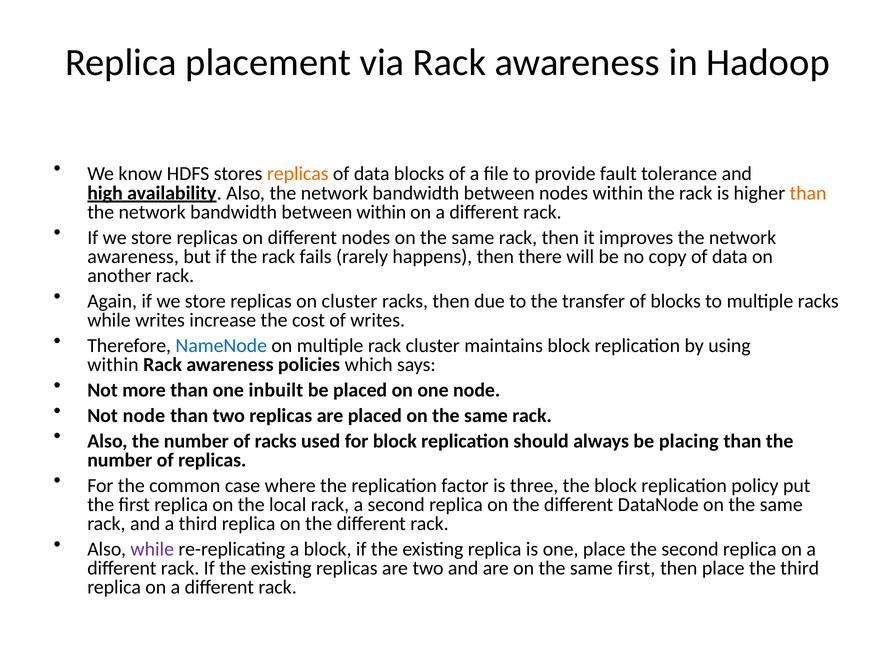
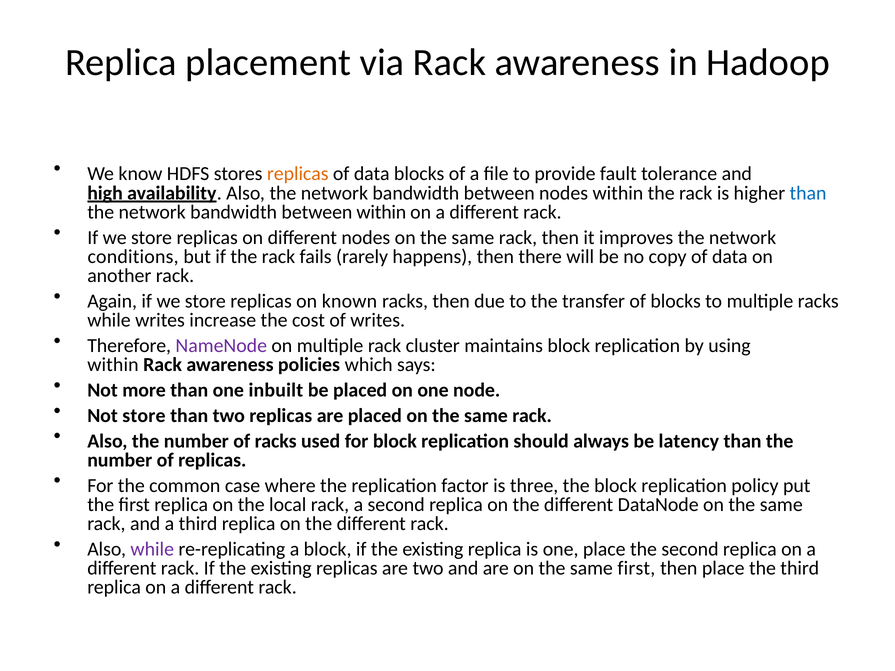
than colour: orange -> blue (808, 193)
awareness: awareness -> conditions (133, 257)
on cluster: cluster -> known (349, 301)
NameNode colour: blue -> purple (221, 346)
Not node: node -> store (144, 416)
placing: placing -> latency (689, 441)
